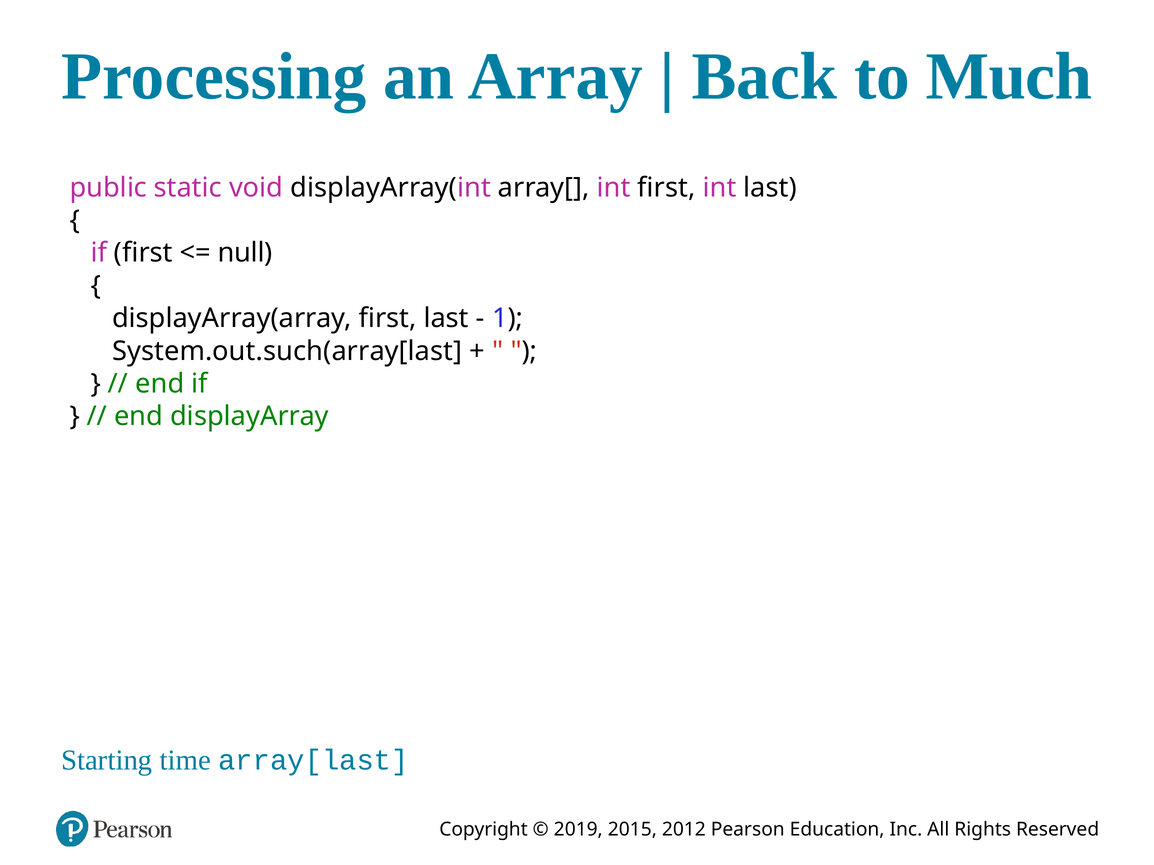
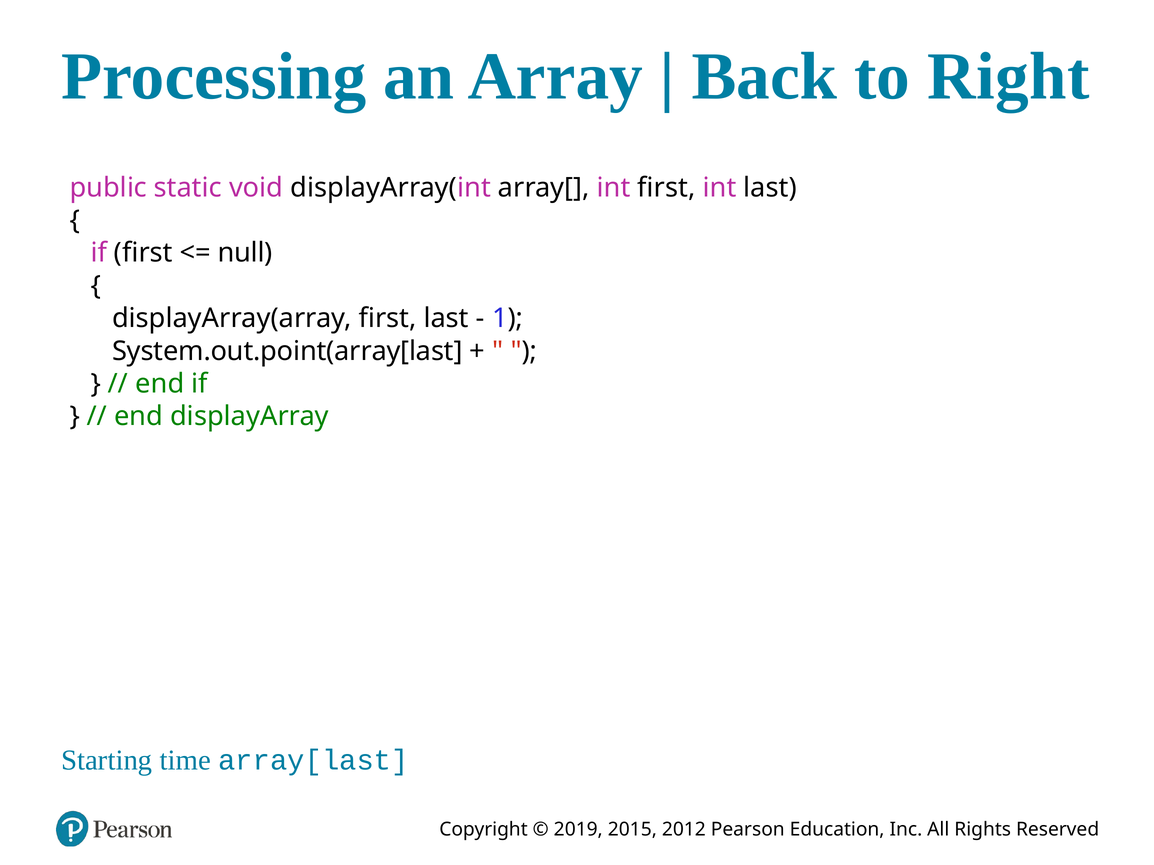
Much: Much -> Right (1008, 76)
System.out.such(array[last: System.out.such(array[last -> System.out.point(array[last (287, 351)
